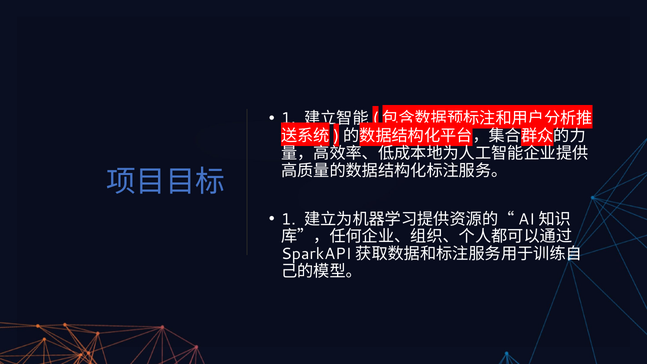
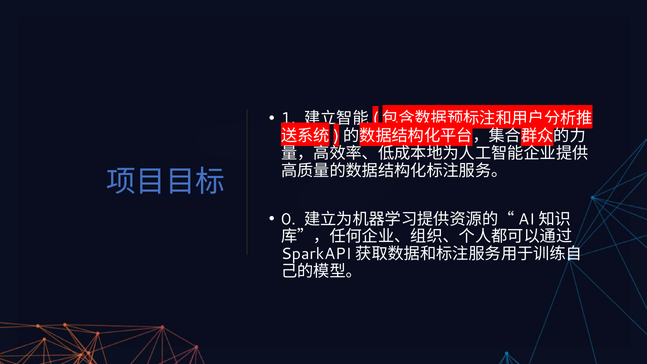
1: 1 -> 0 (288, 219)
